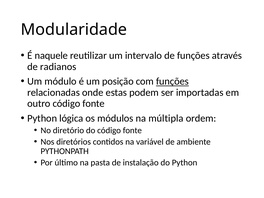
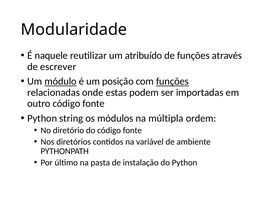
intervalo: intervalo -> atribuído (144, 56)
radianos: radianos -> escrever (58, 67)
módulo underline: none -> present (61, 81)
lógica: lógica -> string (71, 118)
